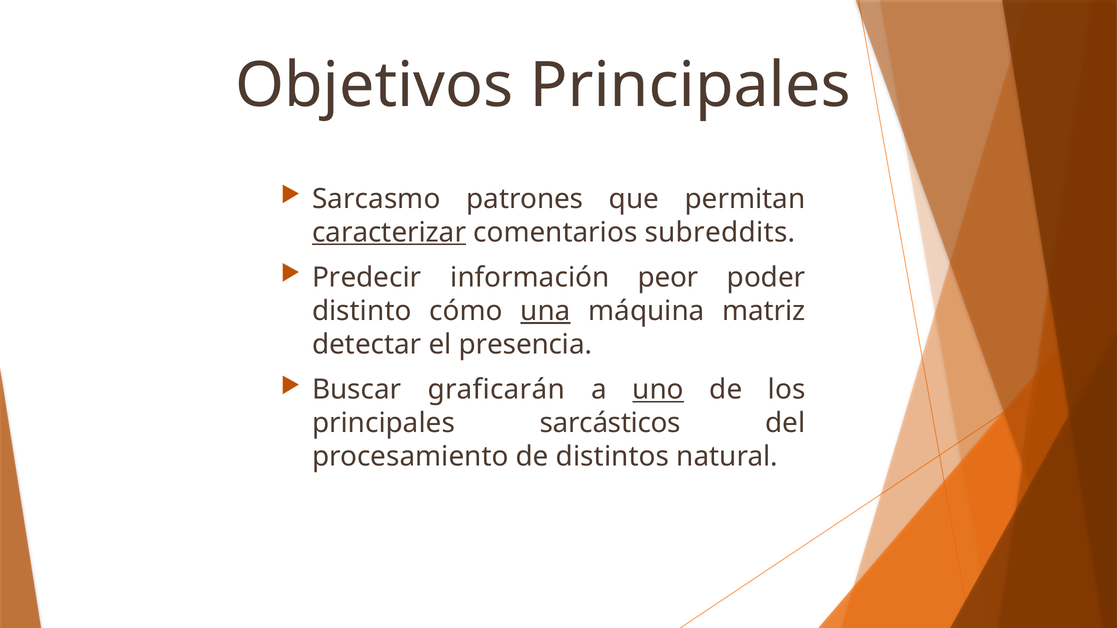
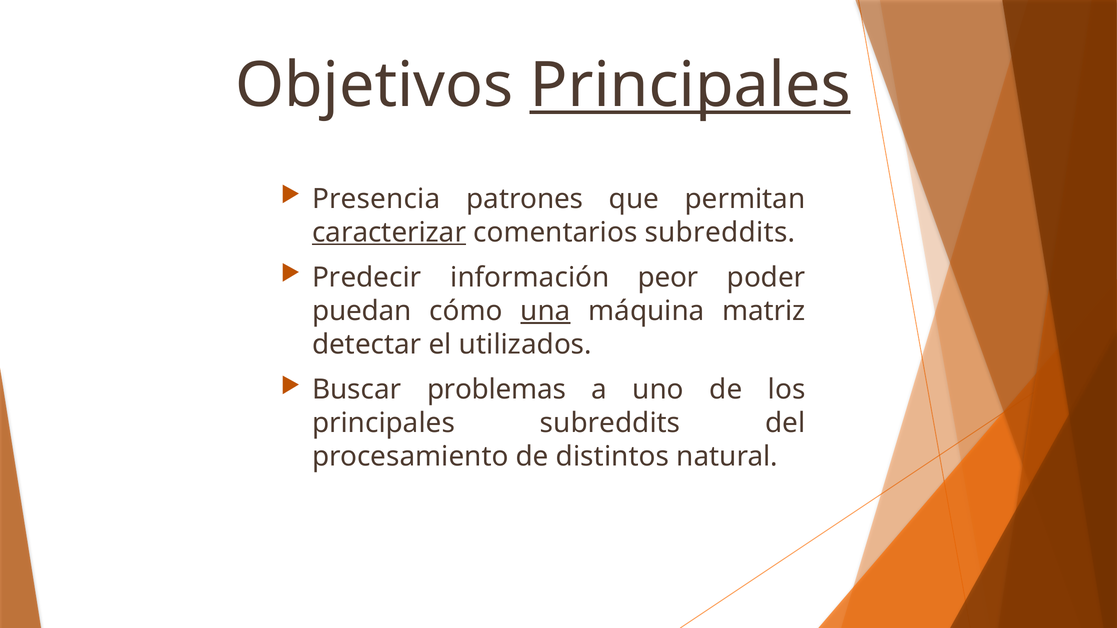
Principales underline: none -> present (690, 85)
Sarcasmo: Sarcasmo -> Presencia (376, 199)
distinto: distinto -> puedan (362, 311)
presencia: presencia -> utilizados (525, 345)
graficarán: graficarán -> problemas (496, 390)
uno underline: present -> none (658, 390)
principales sarcásticos: sarcásticos -> subreddits (610, 423)
